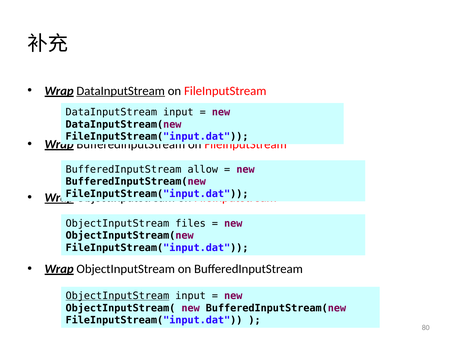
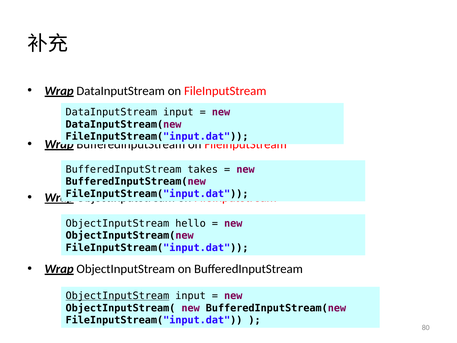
DataInputStream underline: present -> none (121, 91)
allow: allow -> takes (203, 169)
files: files -> hello (191, 223)
